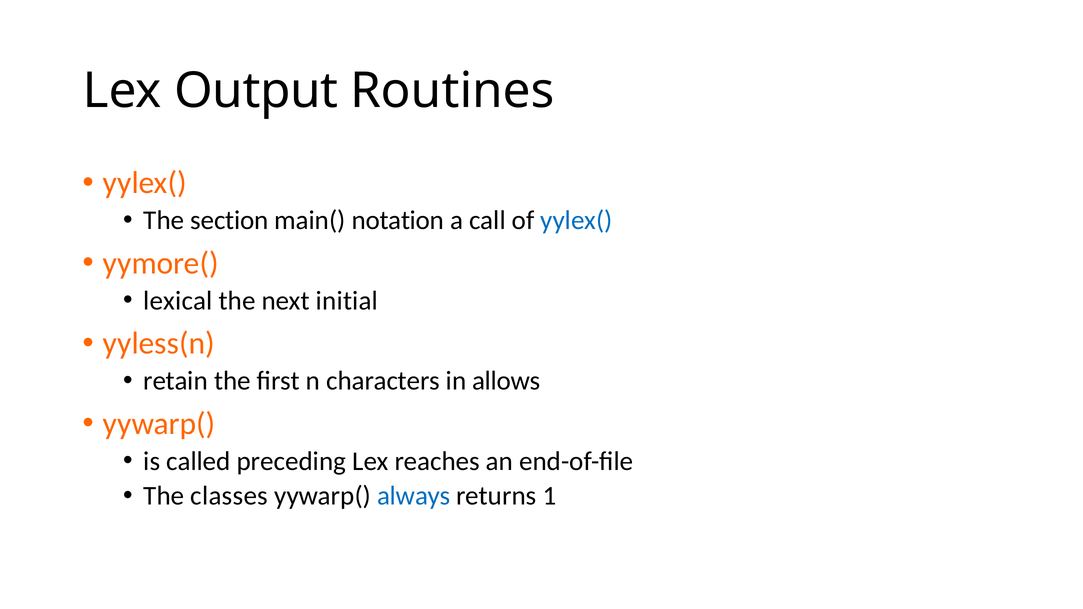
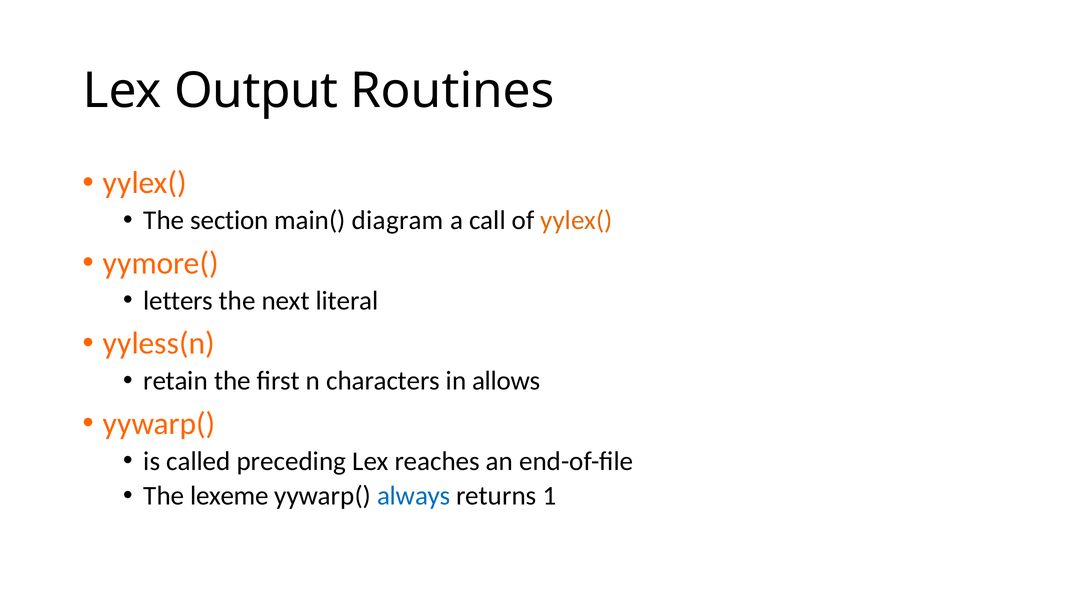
notation: notation -> diagram (398, 220)
yylex( colour: blue -> orange (576, 220)
lexical: lexical -> letters (178, 301)
initial: initial -> literal (347, 301)
classes: classes -> lexeme (229, 496)
